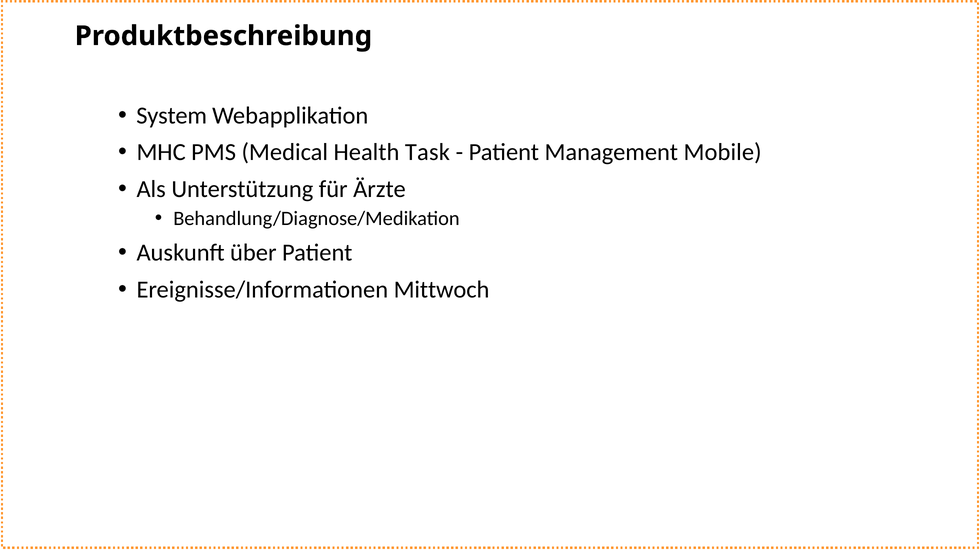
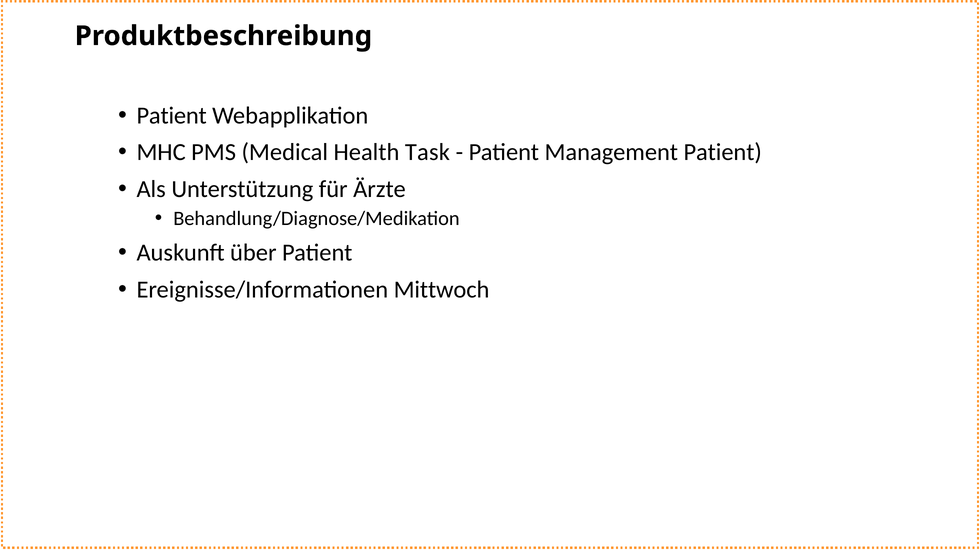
System: System -> Patient (172, 116)
Management Mobile: Mobile -> Patient (723, 152)
